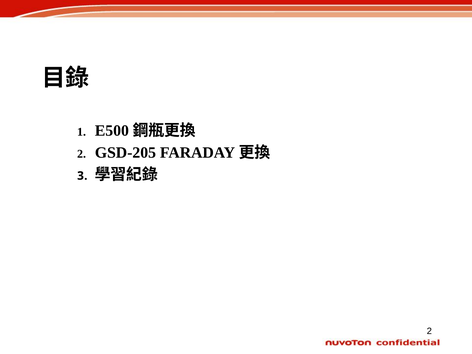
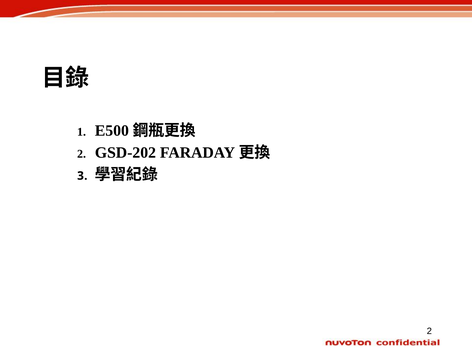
GSD-205: GSD-205 -> GSD-202 (125, 153)
